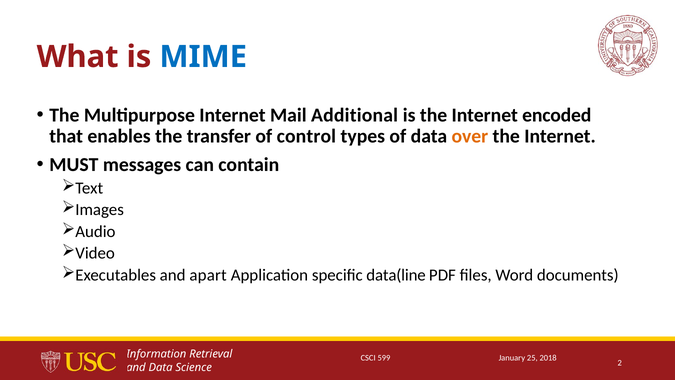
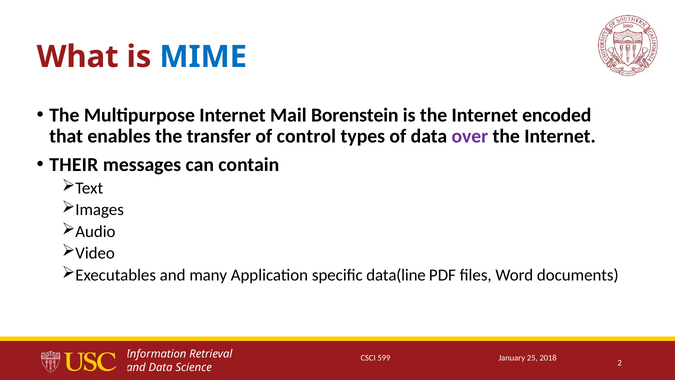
Additional: Additional -> Borenstein (355, 115)
over colour: orange -> purple (470, 136)
MUST: MUST -> THEIR (74, 165)
apart: apart -> many (208, 275)
